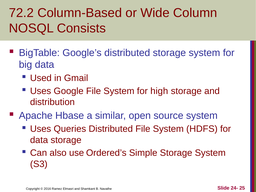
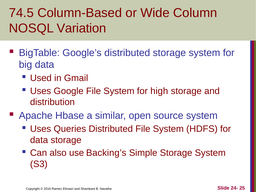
72.2: 72.2 -> 74.5 (21, 13)
Consists: Consists -> Variation (81, 28)
Ordered’s: Ordered’s -> Backing’s (106, 153)
